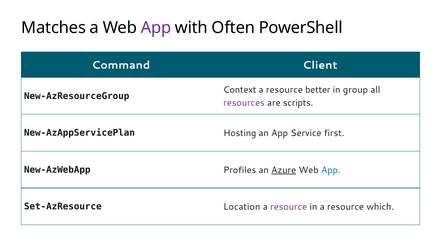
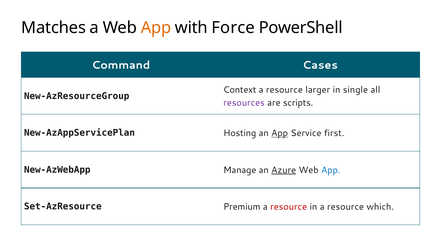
App colour: purple -> orange (156, 28)
Often: Often -> Force (233, 28)
Client: Client -> Cases (320, 65)
better: better -> larger (318, 90)
group: group -> single (355, 90)
App underline: none -> present (280, 133)
Profiles: Profiles -> Manage (240, 170)
Location: Location -> Premium (242, 207)
resource colour: purple -> red (289, 207)
